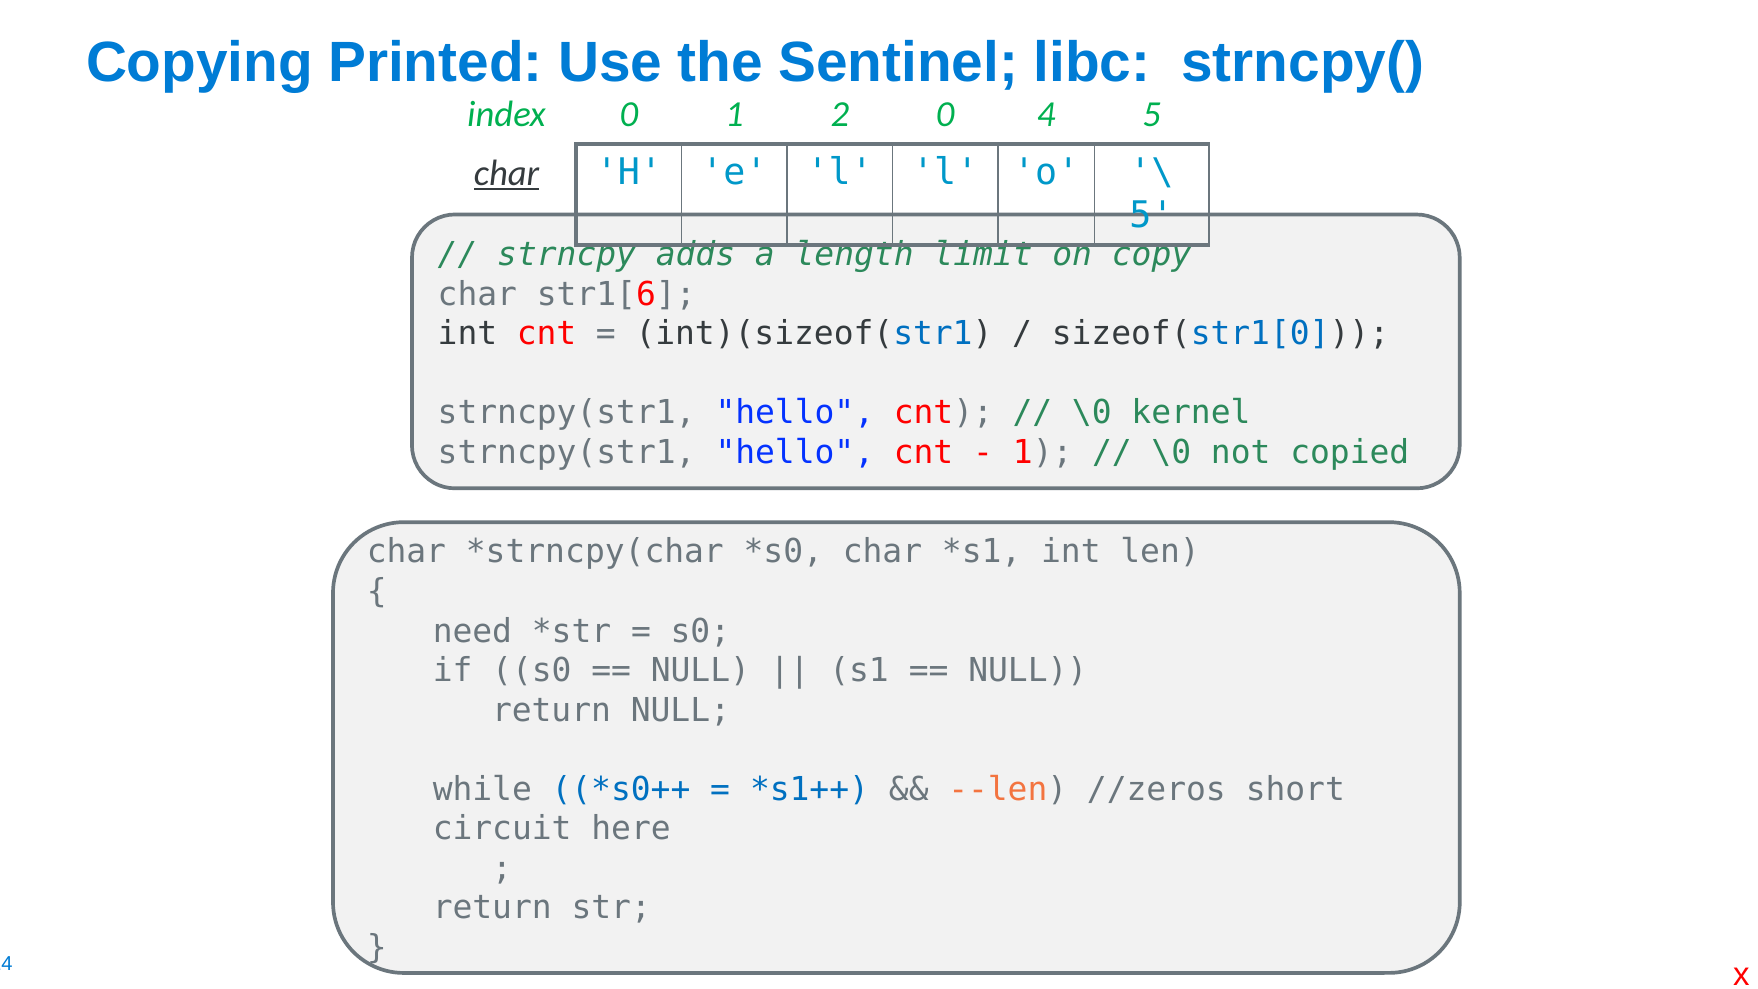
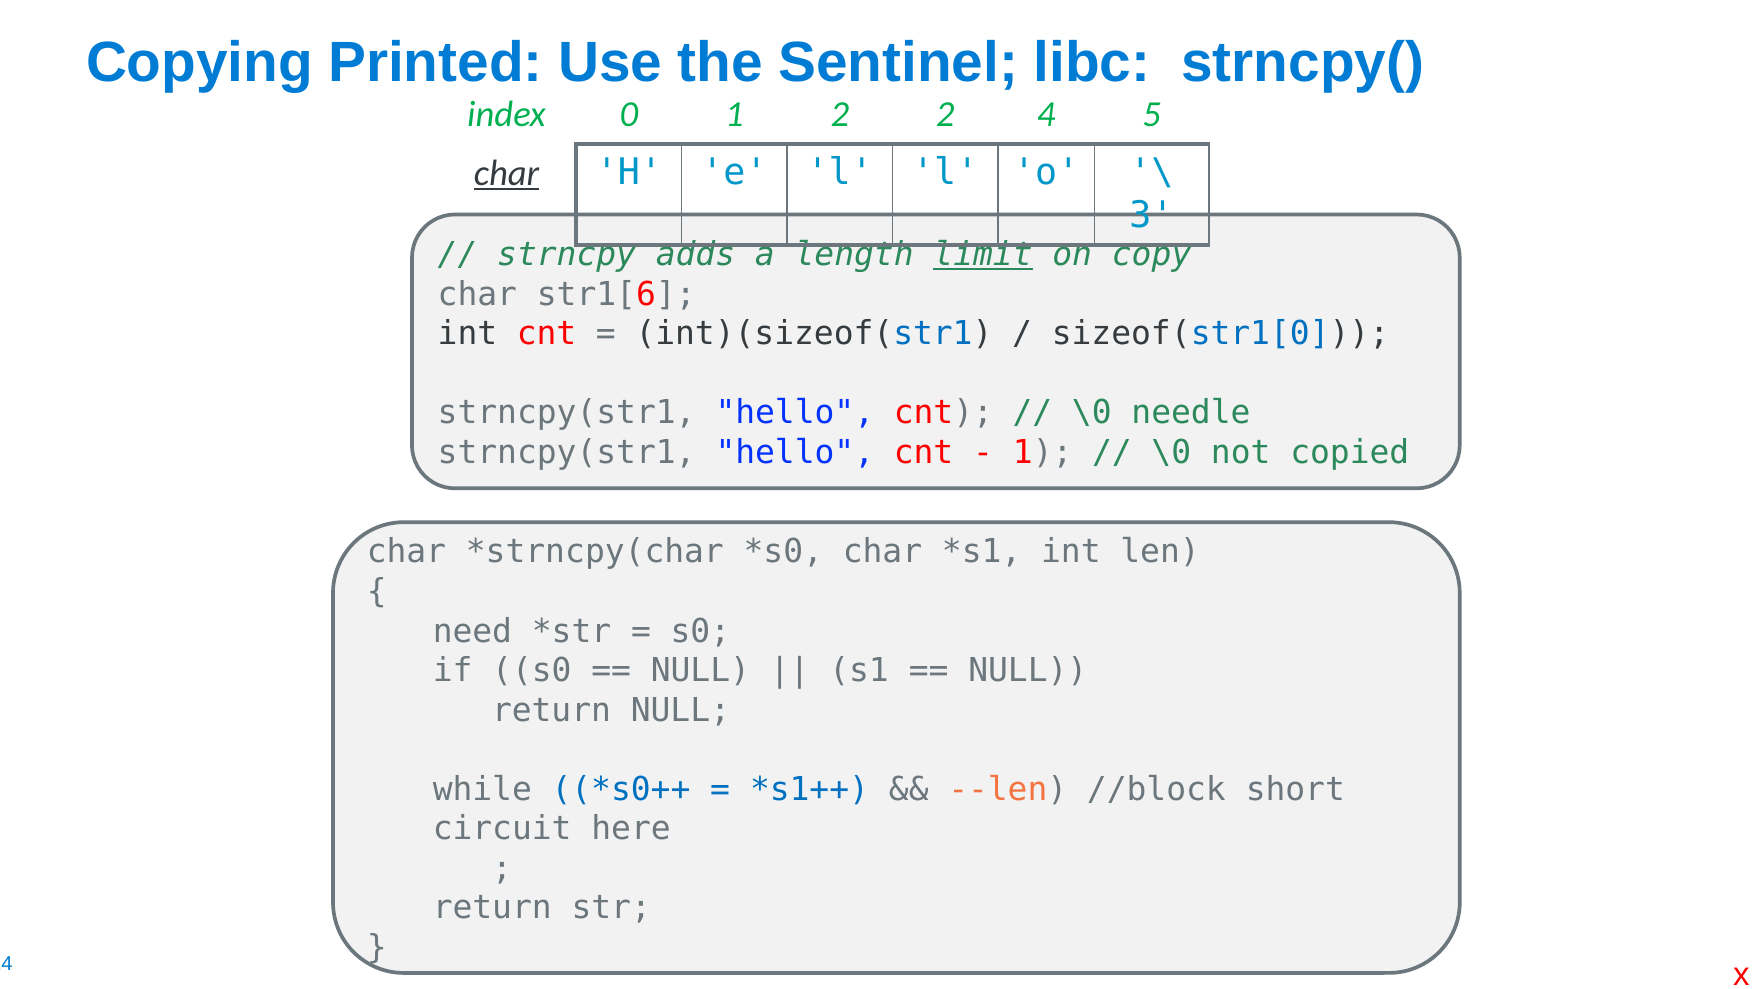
2 0: 0 -> 2 (945, 114)
5: 5 -> 3 (1152, 215)
limit underline: none -> present (983, 255)
kernel: kernel -> needle (1191, 413)
//zeros: //zeros -> //block (1156, 789)
